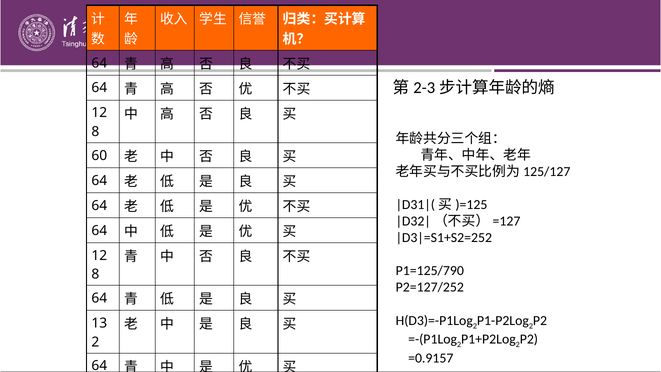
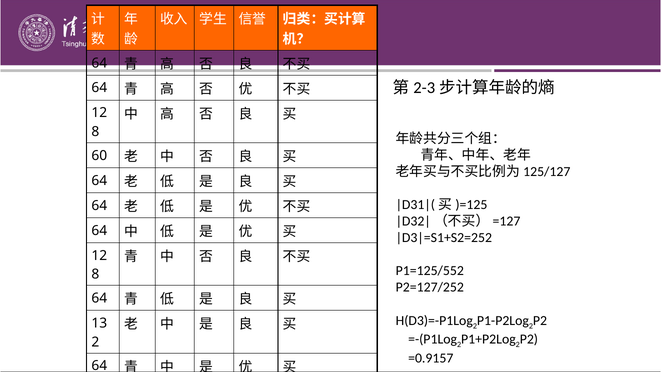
P1=125/790: P1=125/790 -> P1=125/552 (430, 271)
